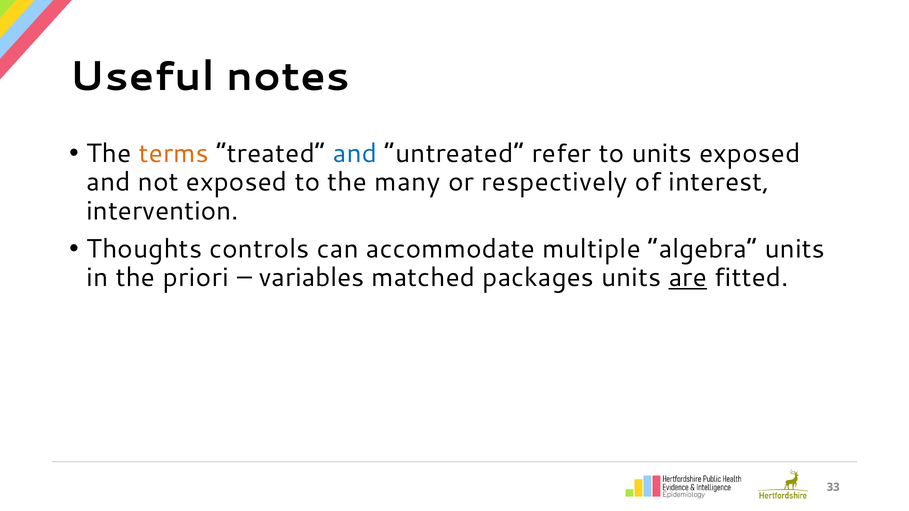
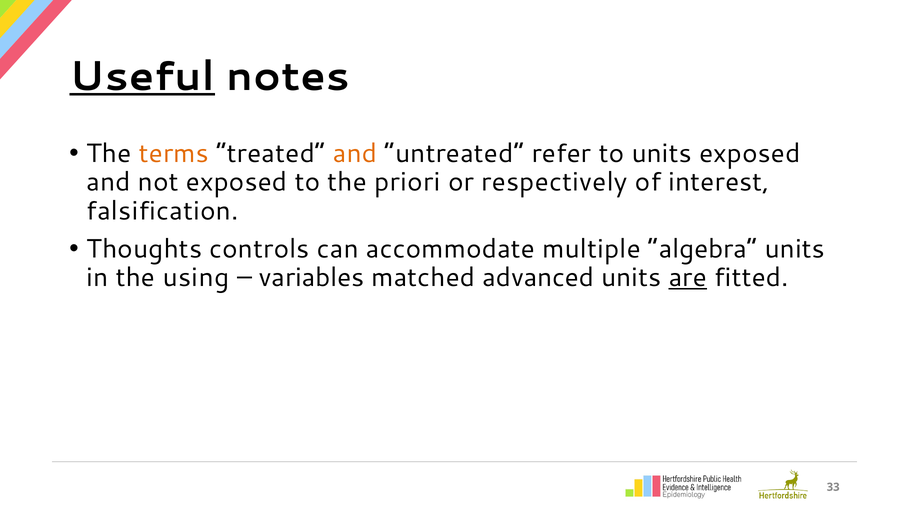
Useful underline: none -> present (142, 76)
and colour: blue -> orange (355, 154)
many: many -> priori (407, 182)
intervention: intervention -> falsification (162, 211)
priori: priori -> using (196, 278)
packages: packages -> advanced (538, 278)
